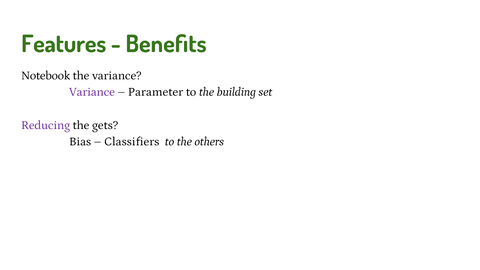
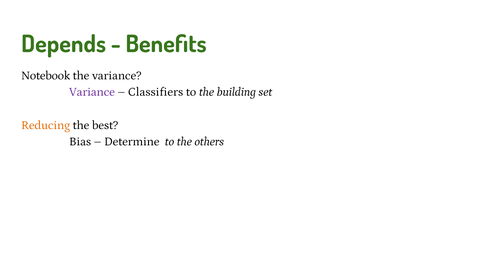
Features: Features -> Depends (64, 44)
Parameter: Parameter -> Classifiers (156, 92)
Reducing colour: purple -> orange (46, 125)
gets: gets -> best (105, 125)
Classifiers: Classifiers -> Determine (132, 142)
